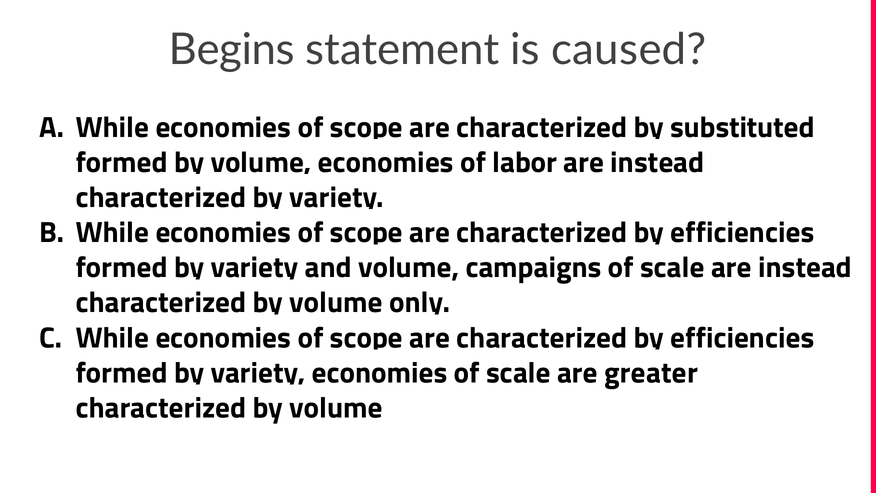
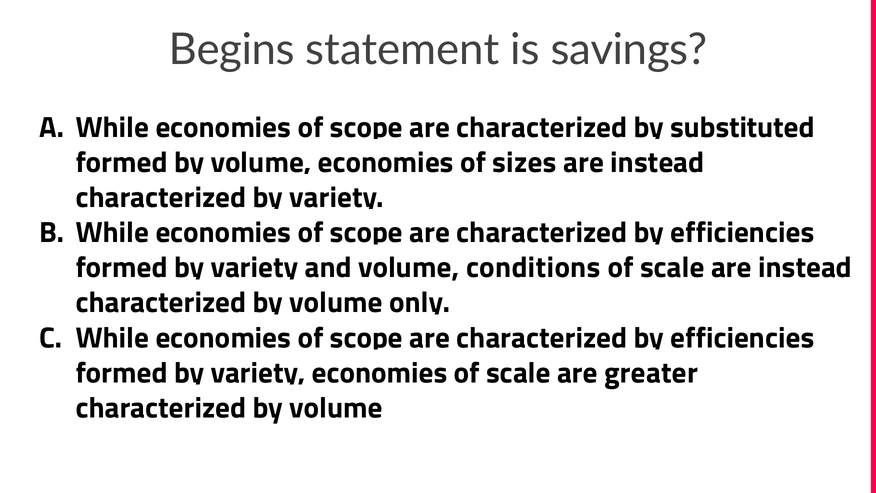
caused: caused -> savings (629, 50)
labor: labor -> sizes (525, 163)
campaigns: campaigns -> conditions (533, 268)
